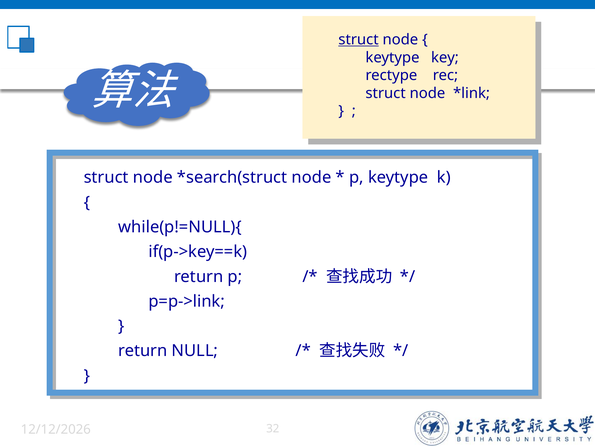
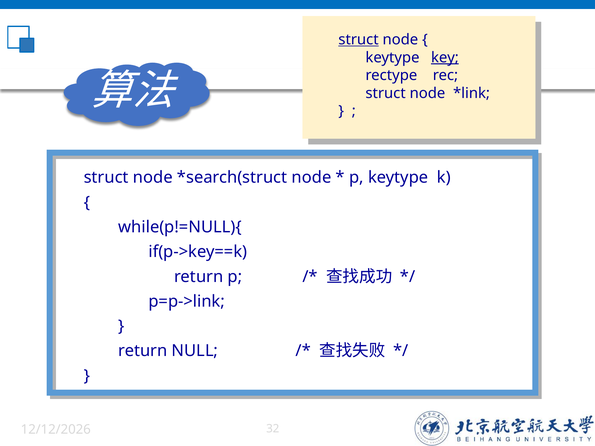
key underline: none -> present (445, 57)
